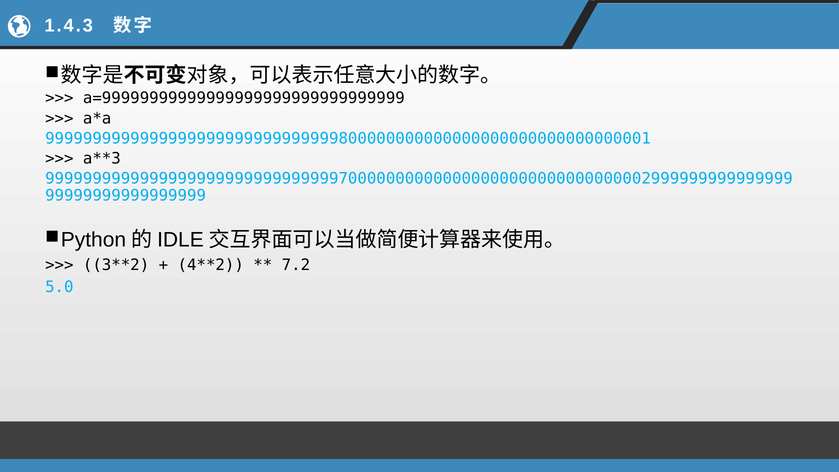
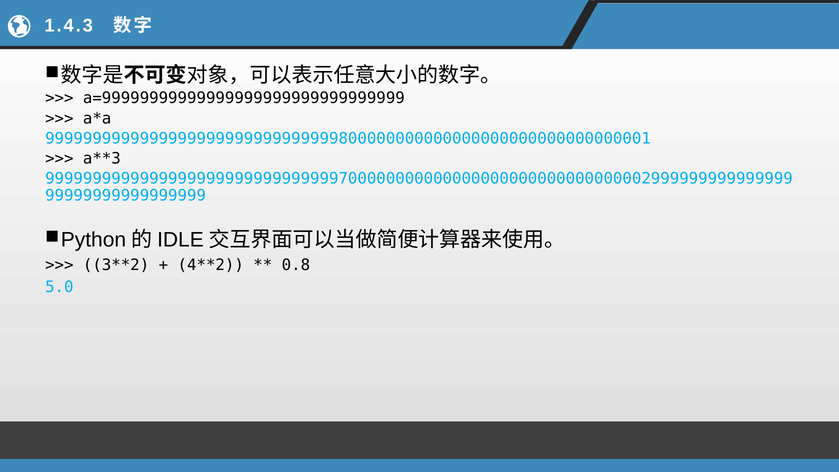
7.2: 7.2 -> 0.8 (296, 265)
